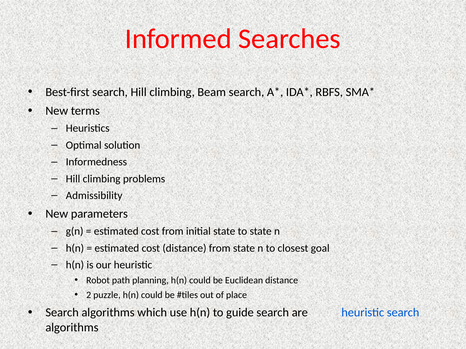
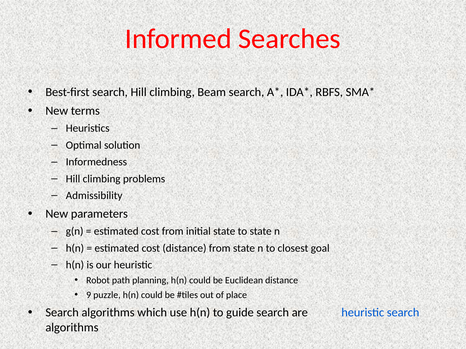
2: 2 -> 9 (89, 296)
